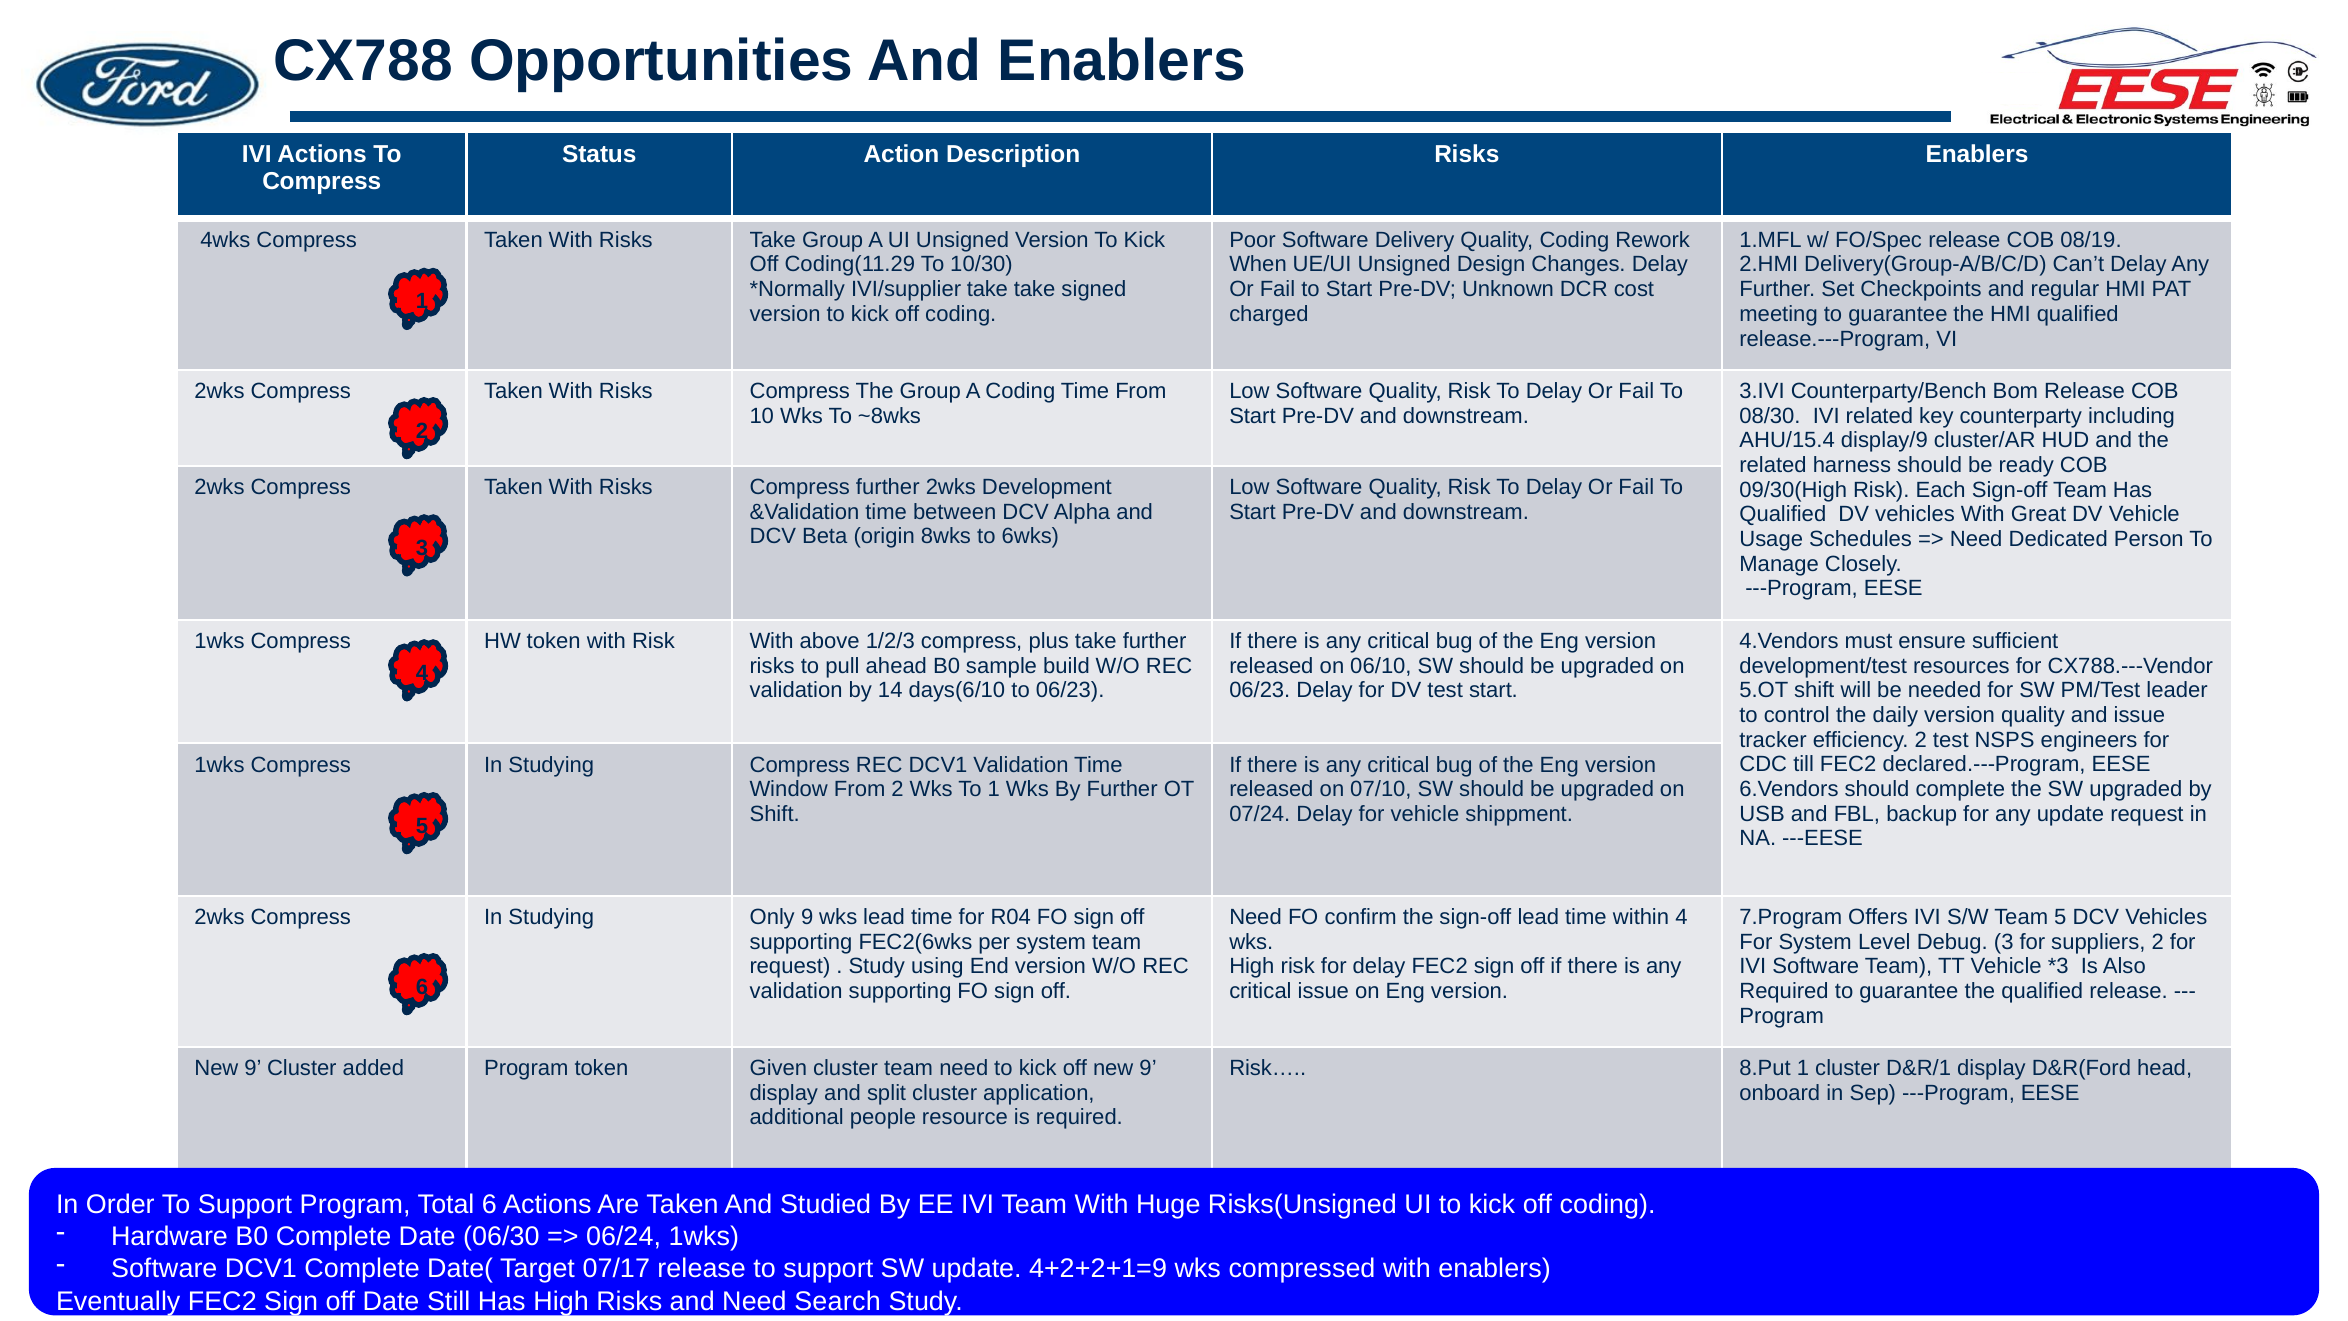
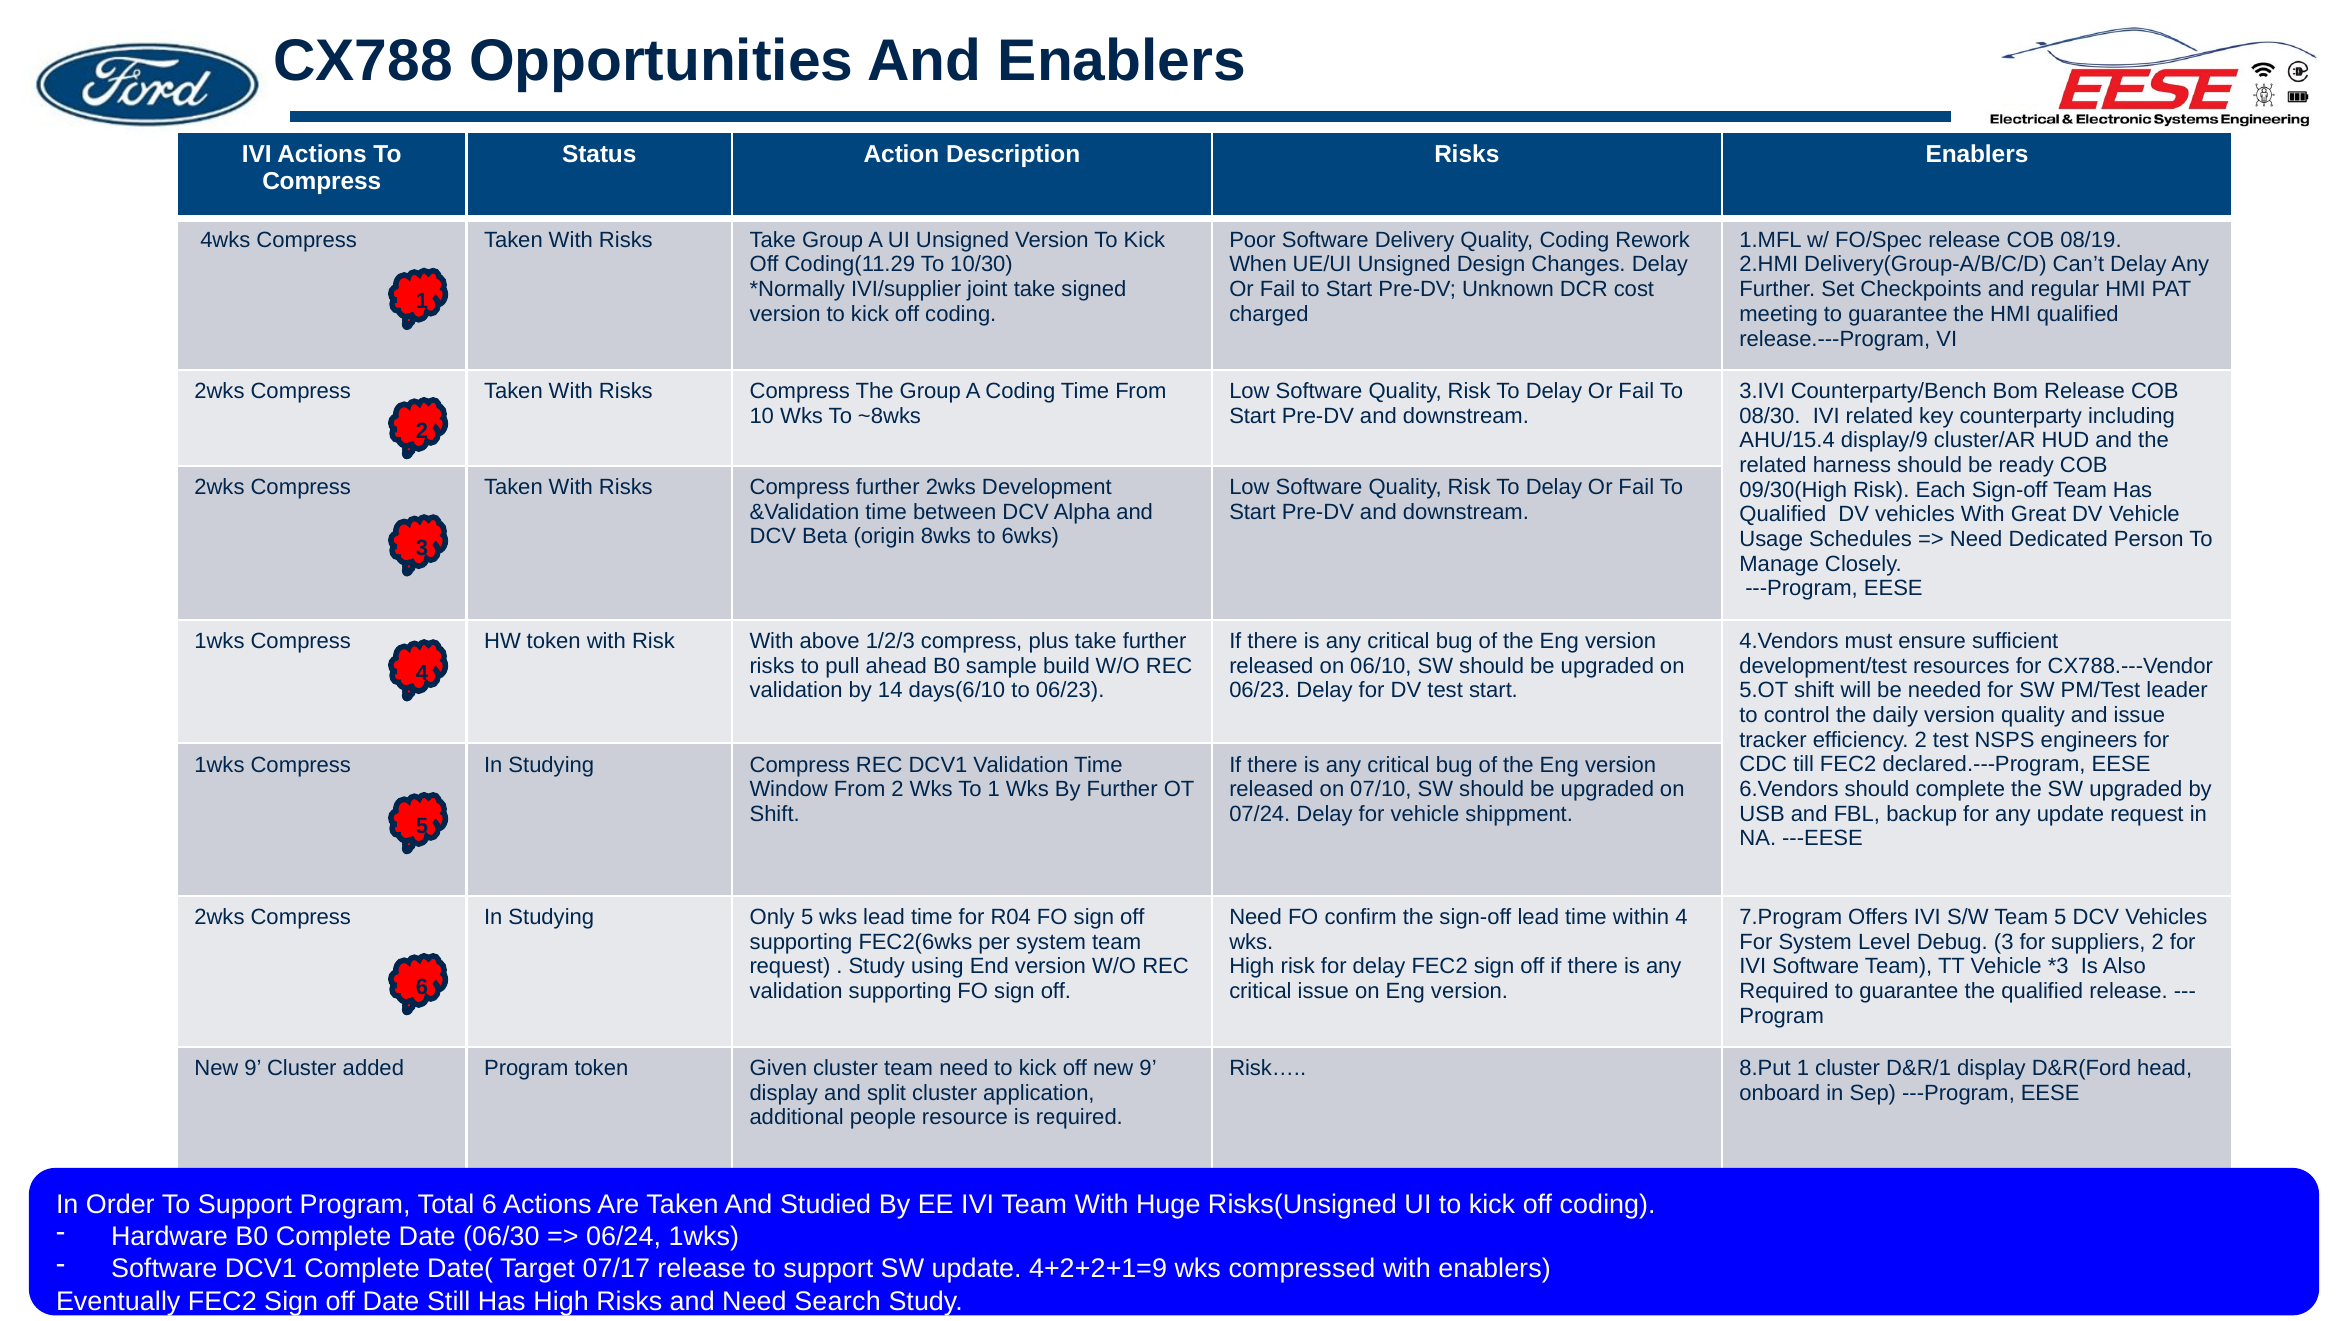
IVI/supplier take: take -> joint (987, 289)
Only 9: 9 -> 5 (807, 917)
